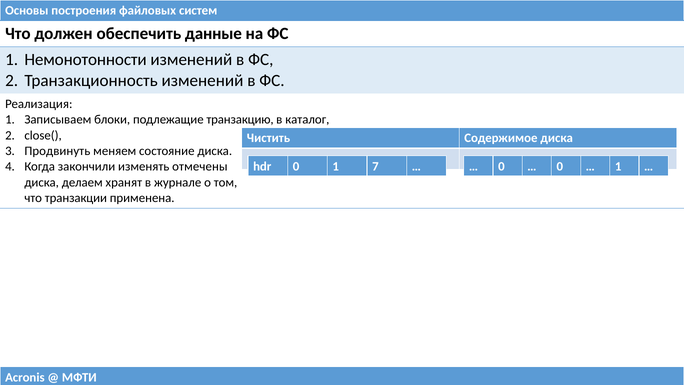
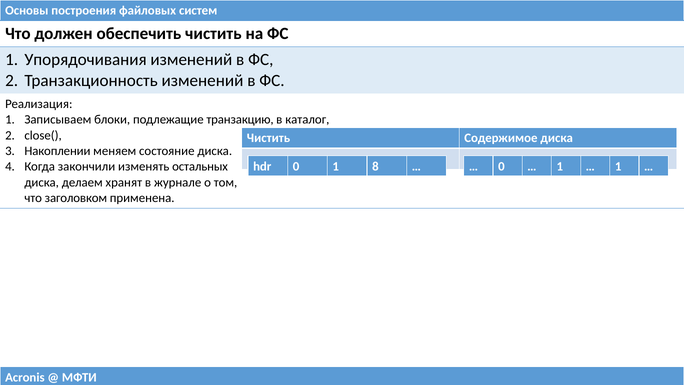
обеспечить данные: данные -> чистить (213, 34)
Немонотонности: Немонотонности -> Упорядочивания (86, 60)
Продвинуть: Продвинуть -> Накоплении (57, 151)
7: 7 -> 8 (375, 166)
0: 0 -> 1 (560, 166)
отмечены: отмечены -> остальных (200, 167)
транзакции: транзакции -> заголовком (76, 198)
